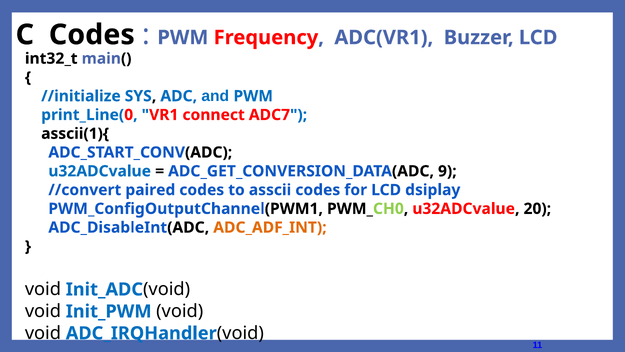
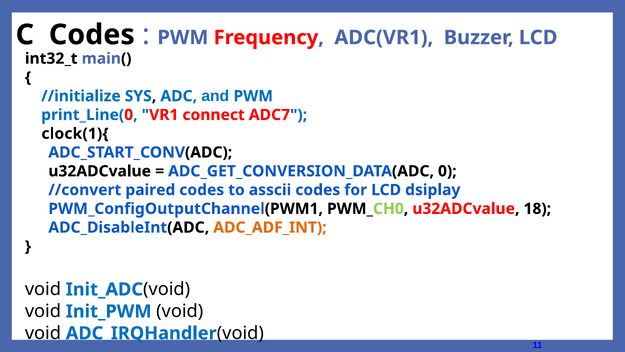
asscii(1){: asscii(1){ -> clock(1){ (75, 133)
u32ADCvalue colour: blue -> black (100, 171)
9: 9 -> 0 (447, 171)
20: 20 -> 18 (537, 208)
